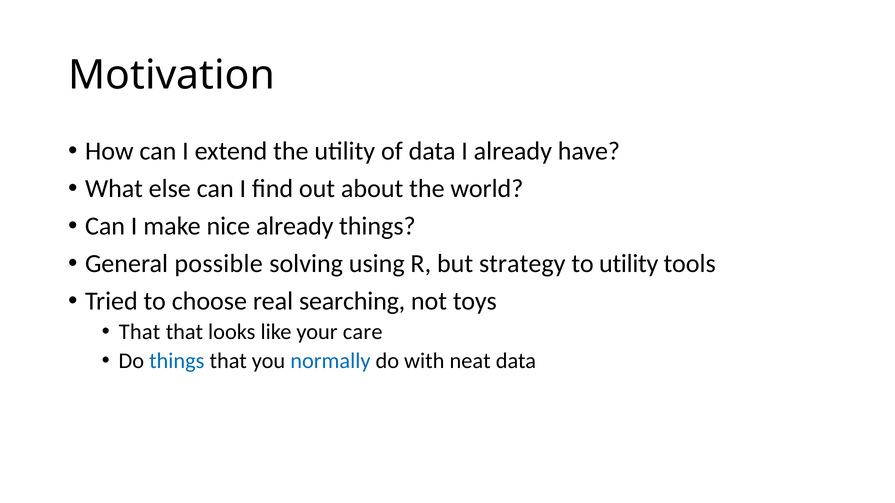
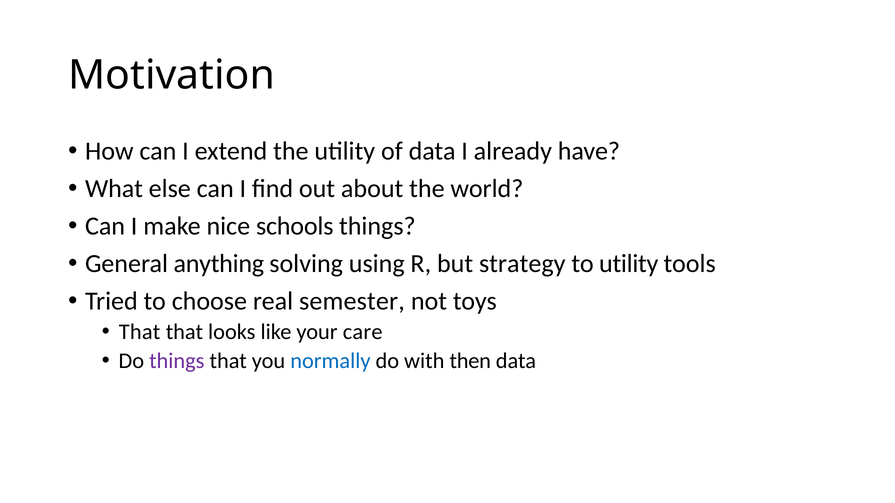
nice already: already -> schools (295, 226)
possible: possible -> anything (219, 264)
searching: searching -> semester (352, 301)
things colour: blue -> purple (177, 361)
neat: neat -> then (470, 361)
